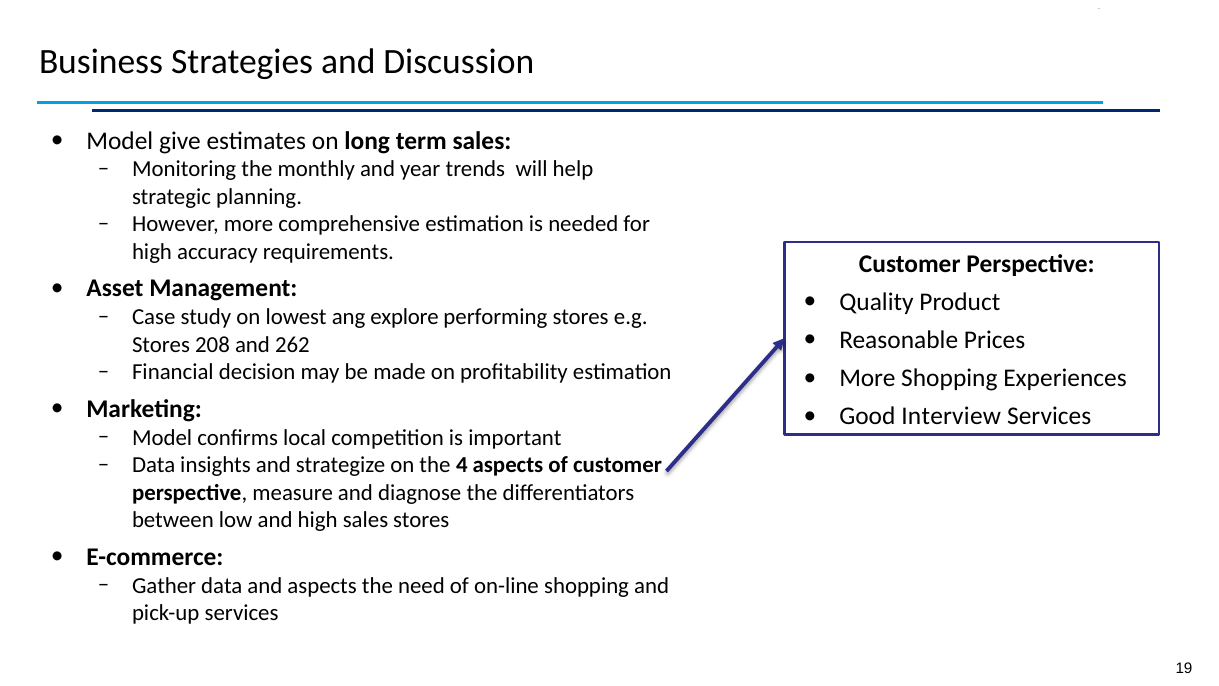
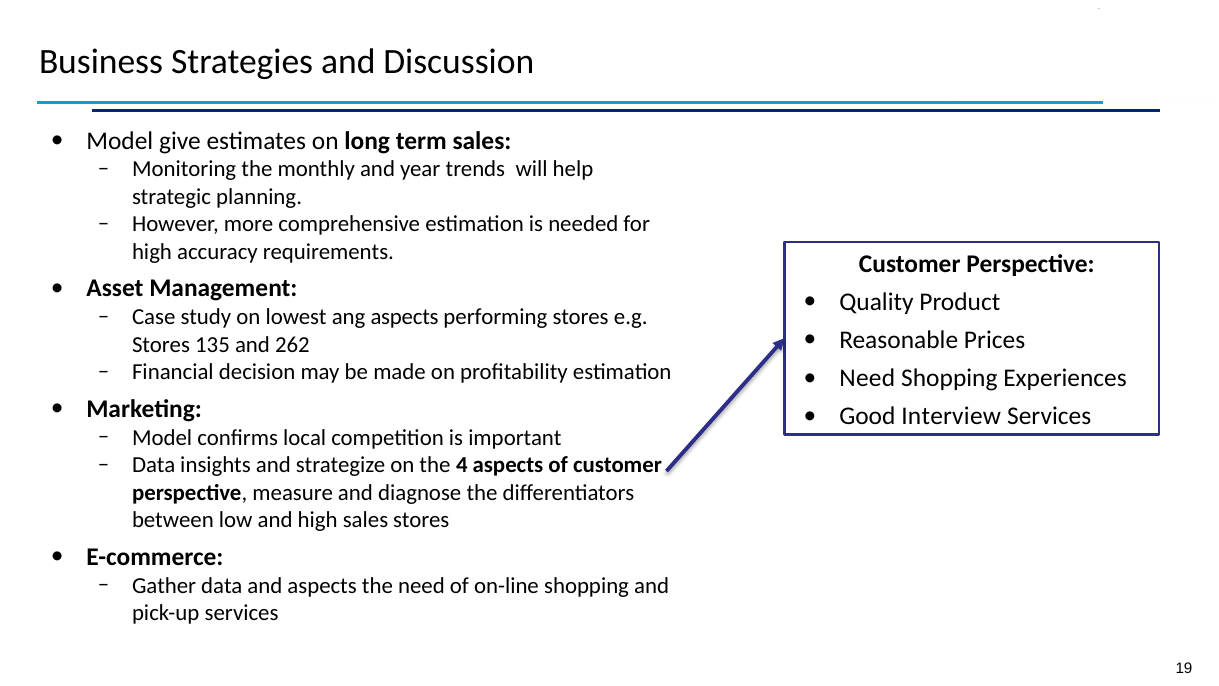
ang explore: explore -> aspects (405, 317)
208: 208 -> 135 (213, 345)
More: More -> Need (867, 378)
